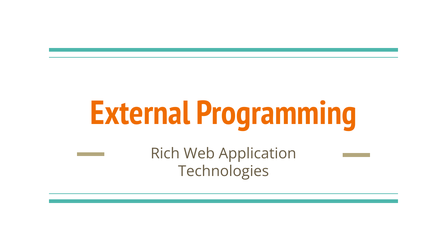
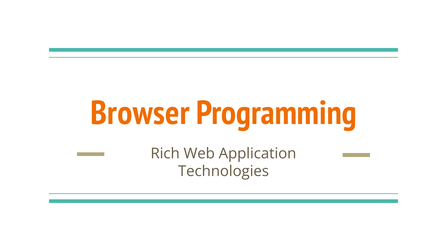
External: External -> Browser (140, 113)
